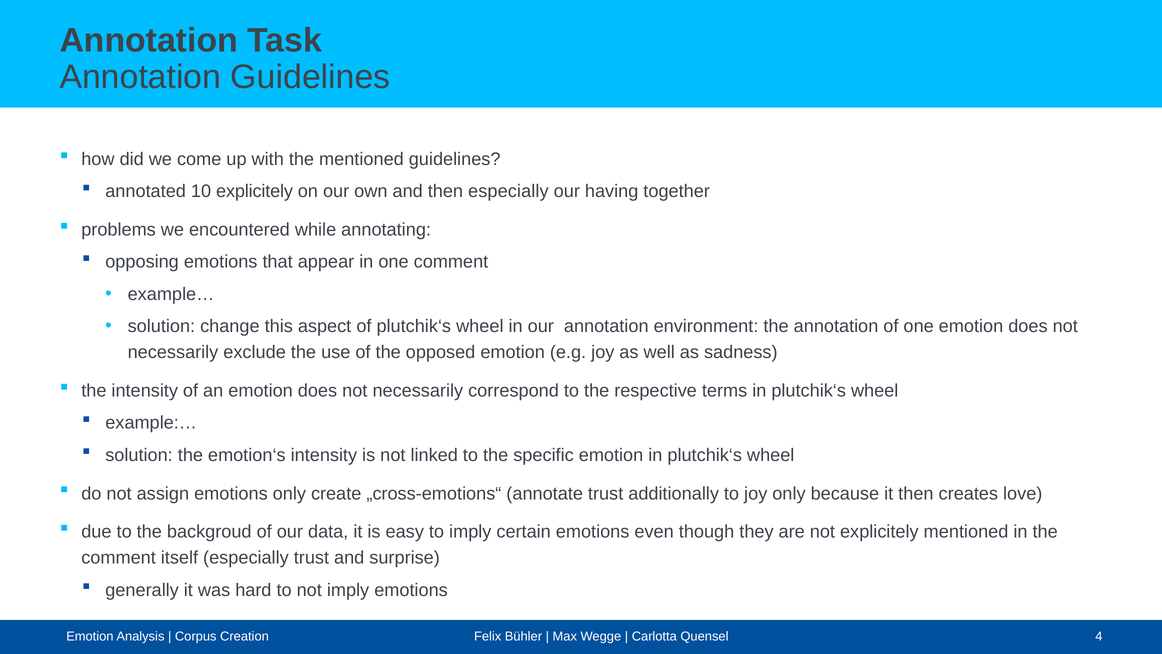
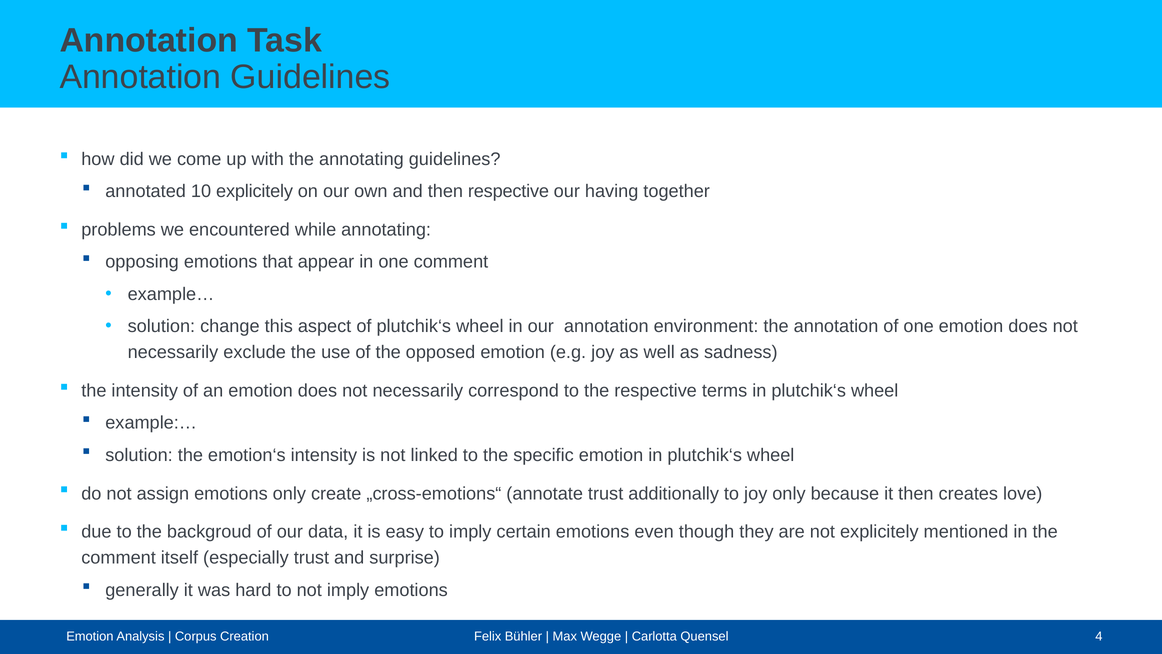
the mentioned: mentioned -> annotating (361, 159)
then especially: especially -> respective (509, 191)
